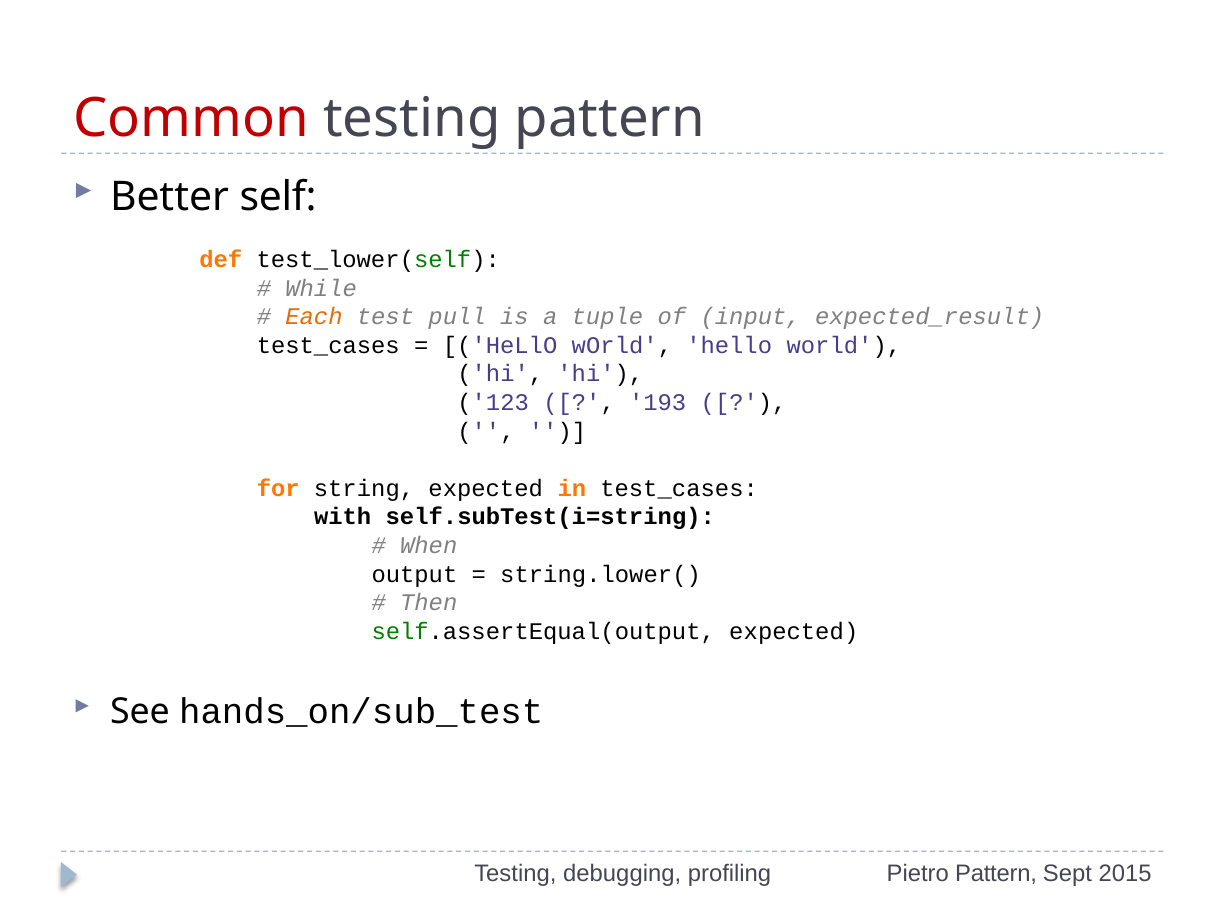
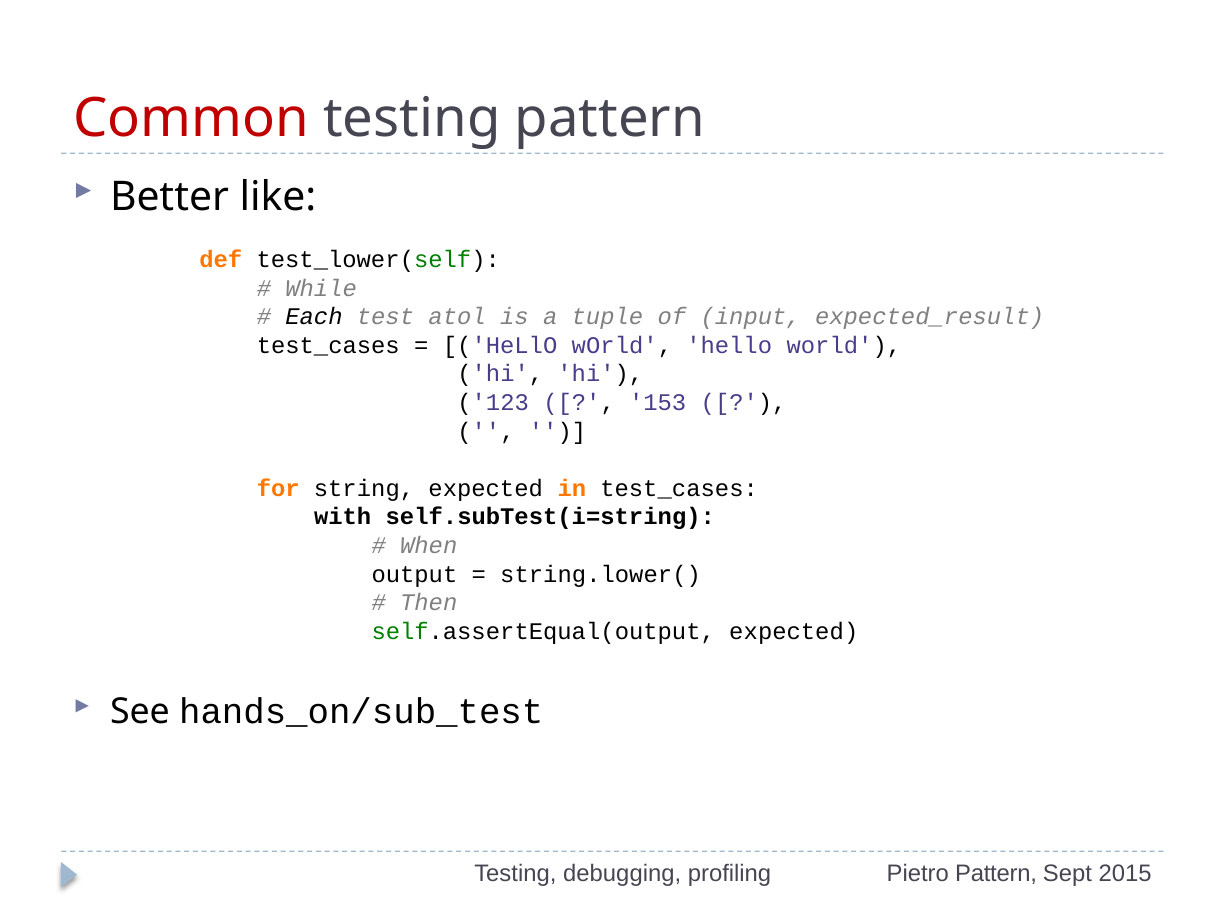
self: self -> like (278, 197)
Each colour: orange -> black (314, 317)
pull: pull -> atol (457, 317)
193: 193 -> 153 (658, 402)
